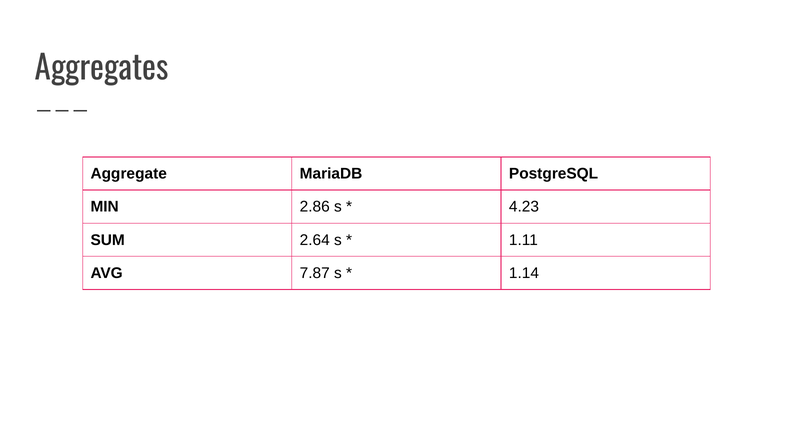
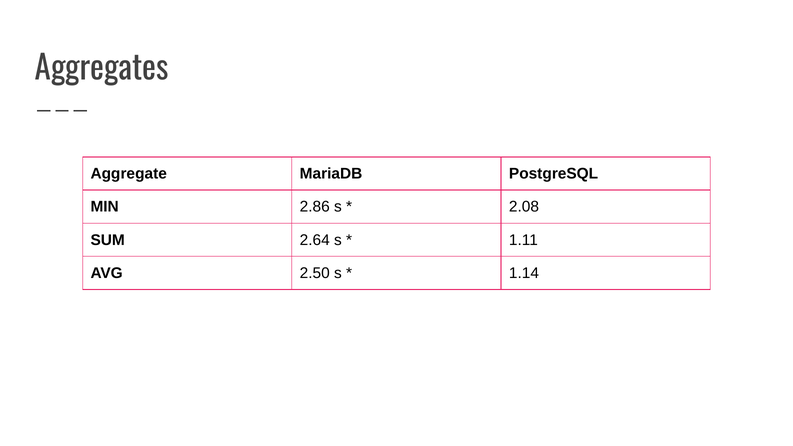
4.23: 4.23 -> 2.08 (524, 207)
7.87: 7.87 -> 2.50 (315, 273)
